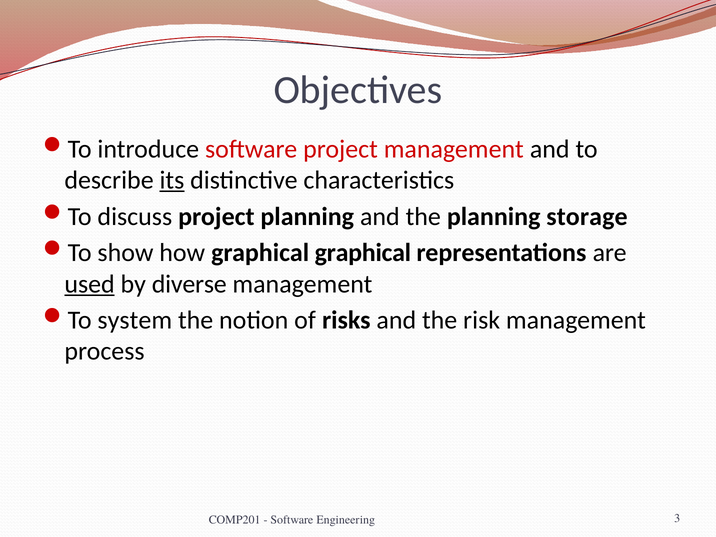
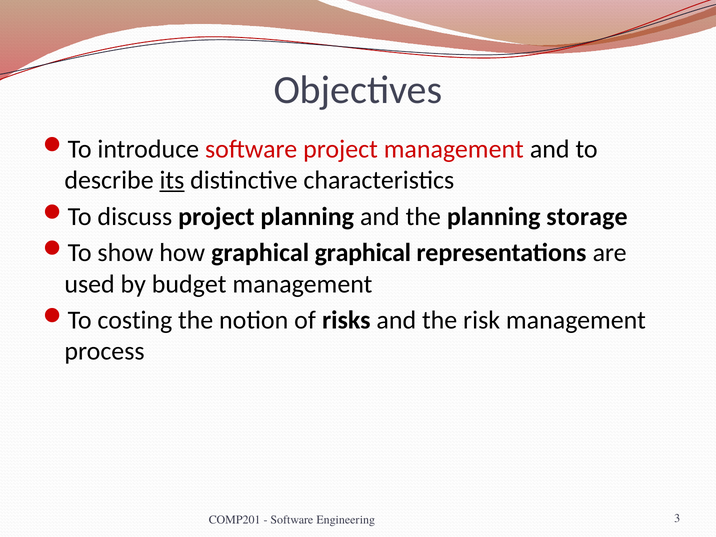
used underline: present -> none (90, 284)
diverse: diverse -> budget (189, 284)
system: system -> costing (135, 320)
